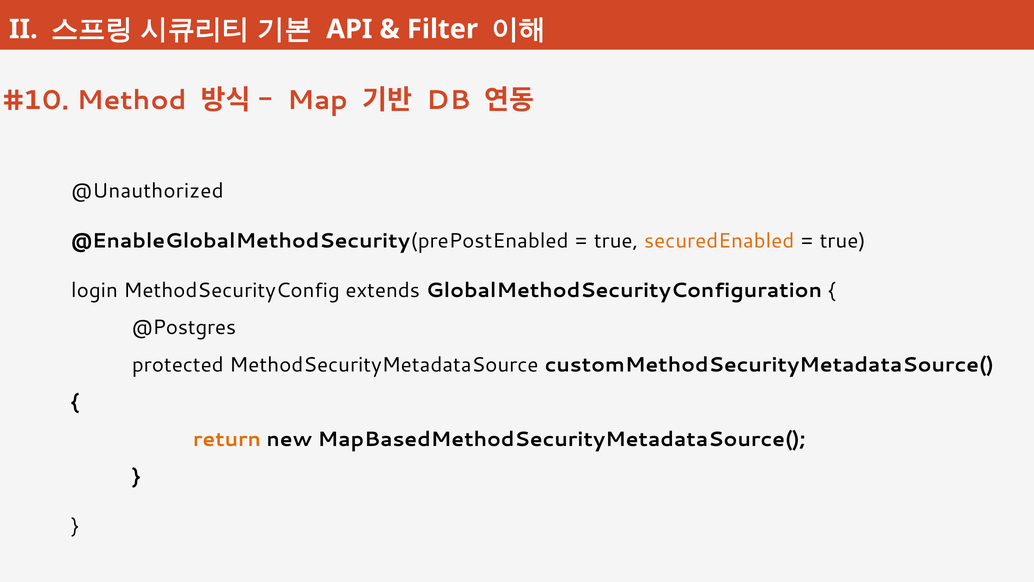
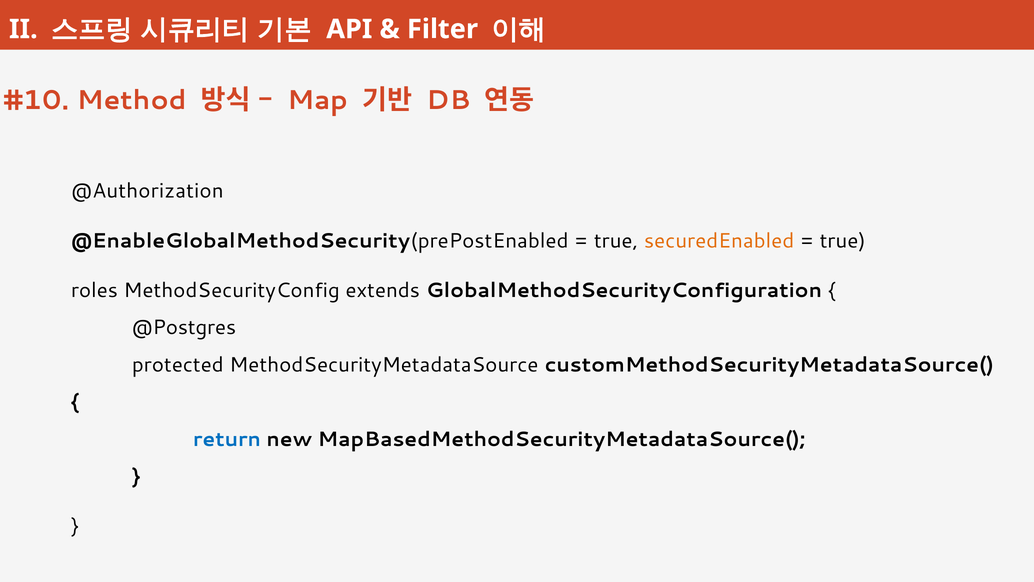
@Unauthorized: @Unauthorized -> @Authorization (147, 191)
login: login -> roles (94, 290)
return colour: orange -> blue (227, 439)
